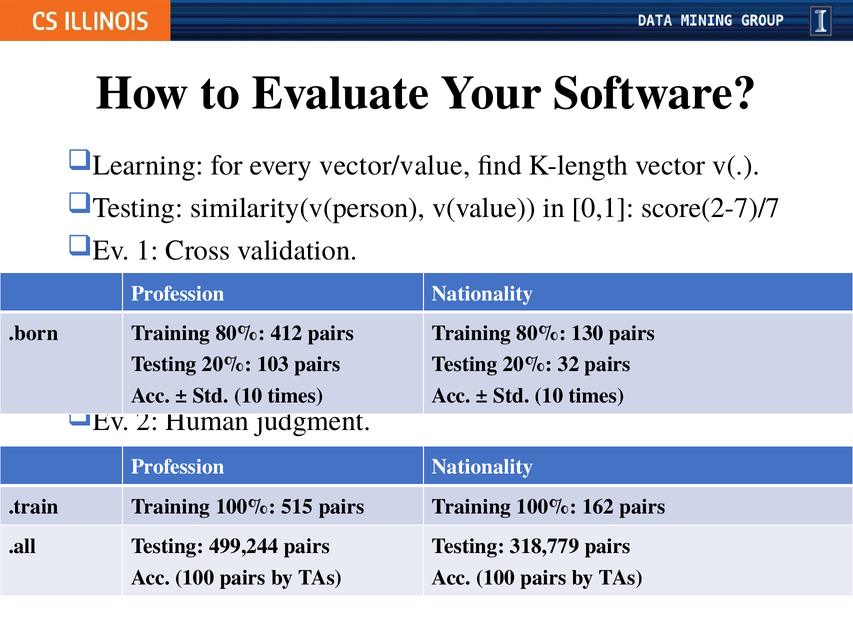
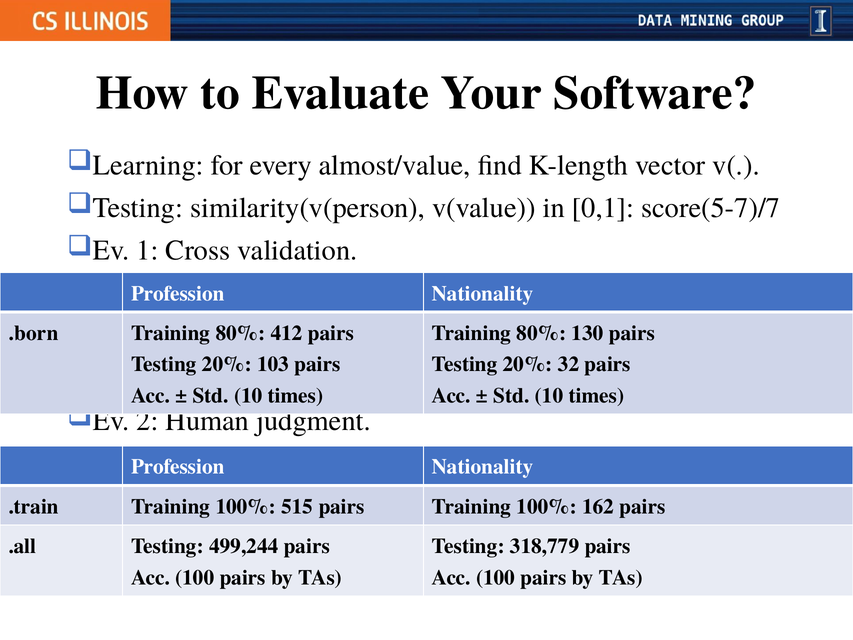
vector/value: vector/value -> almost/value (395, 165)
score(2-7)/7: score(2-7)/7 -> score(5-7)/7 (711, 208)
